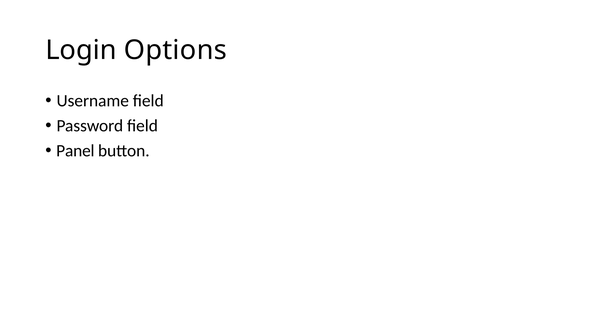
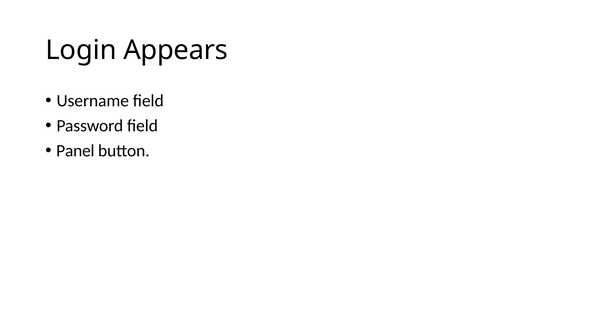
Options: Options -> Appears (176, 50)
